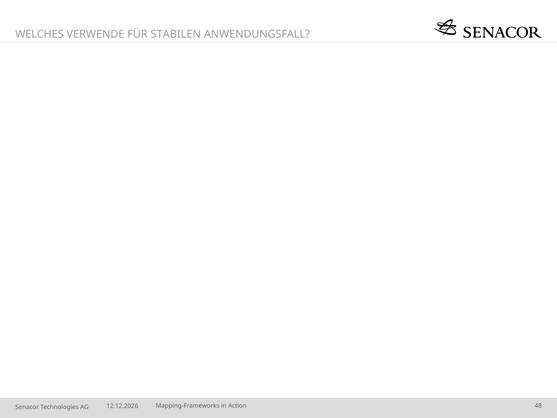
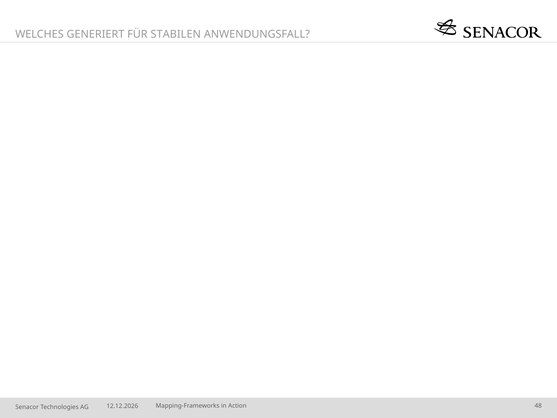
VERWENDE: VERWENDE -> GENERIERT (95, 34)
